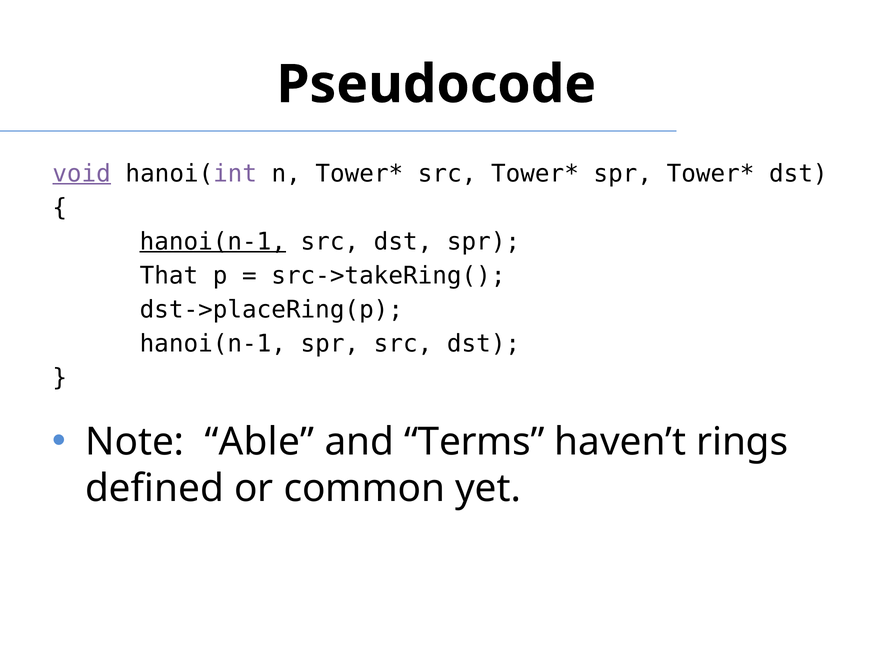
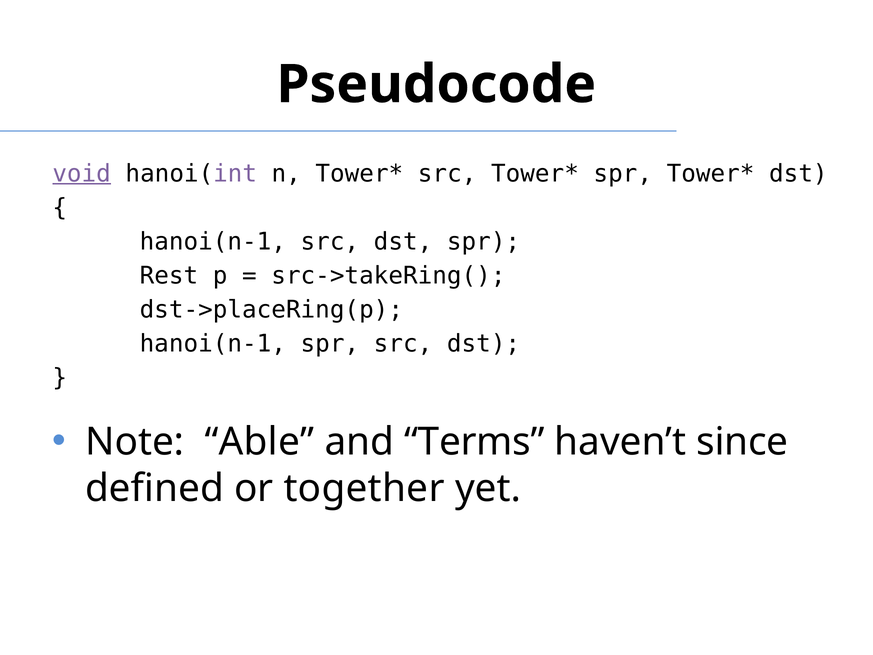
hanoi(n-1 underline: present -> none (213, 241)
That: That -> Rest (169, 275)
rings: rings -> since (742, 442)
common: common -> together (364, 488)
